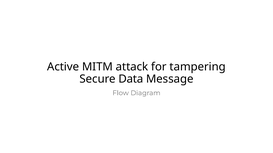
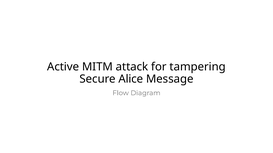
Data: Data -> Alice (131, 79)
